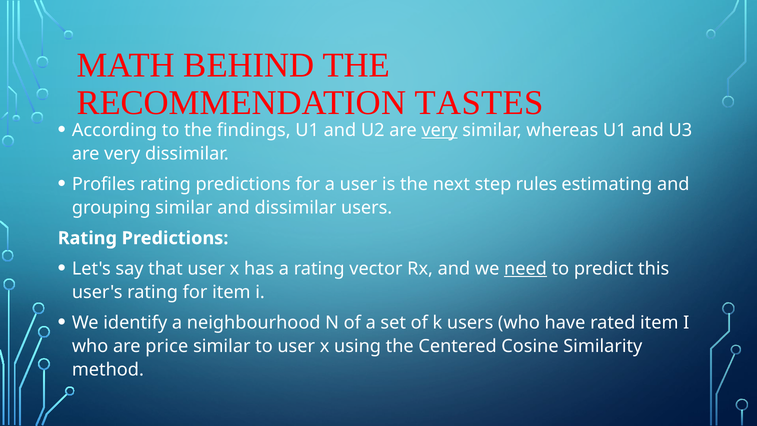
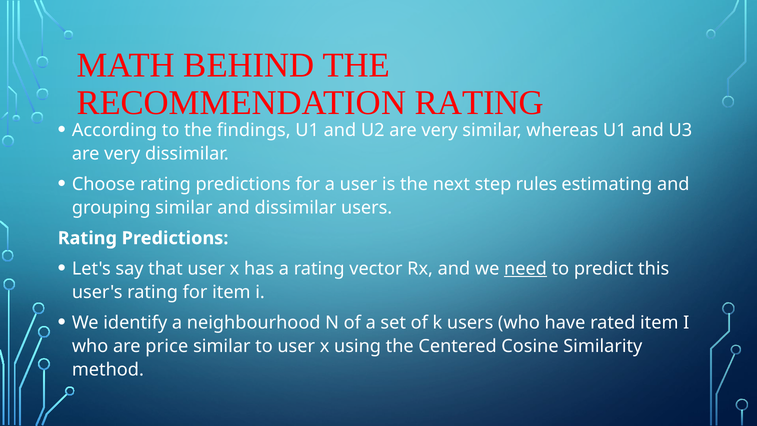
RECOMMENDATION TASTES: TASTES -> RATING (479, 103)
very underline: present -> none (440, 130)
Profiles: Profiles -> Choose (104, 184)
